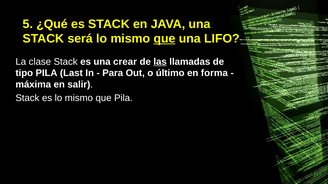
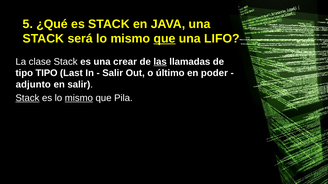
tipo PILA: PILA -> TIPO (47, 73)
Para: Para -> Salir (113, 73)
forma: forma -> poder (214, 73)
máxima: máxima -> adjunto (33, 85)
Stack underline: none -> present (27, 98)
mismo underline: none -> present (79, 98)
